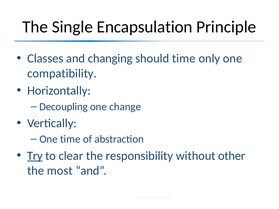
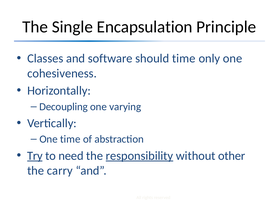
changing: changing -> software (110, 59)
compatibility: compatibility -> cohesiveness (62, 73)
change: change -> varying (125, 107)
clear: clear -> need (71, 156)
responsibility underline: none -> present (139, 156)
most: most -> carry (60, 171)
